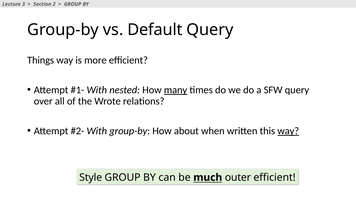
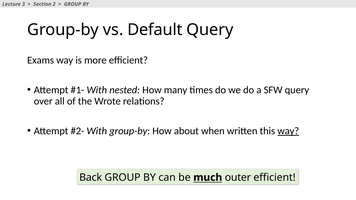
Things: Things -> Exams (41, 60)
many underline: present -> none (176, 90)
Style: Style -> Back (91, 178)
